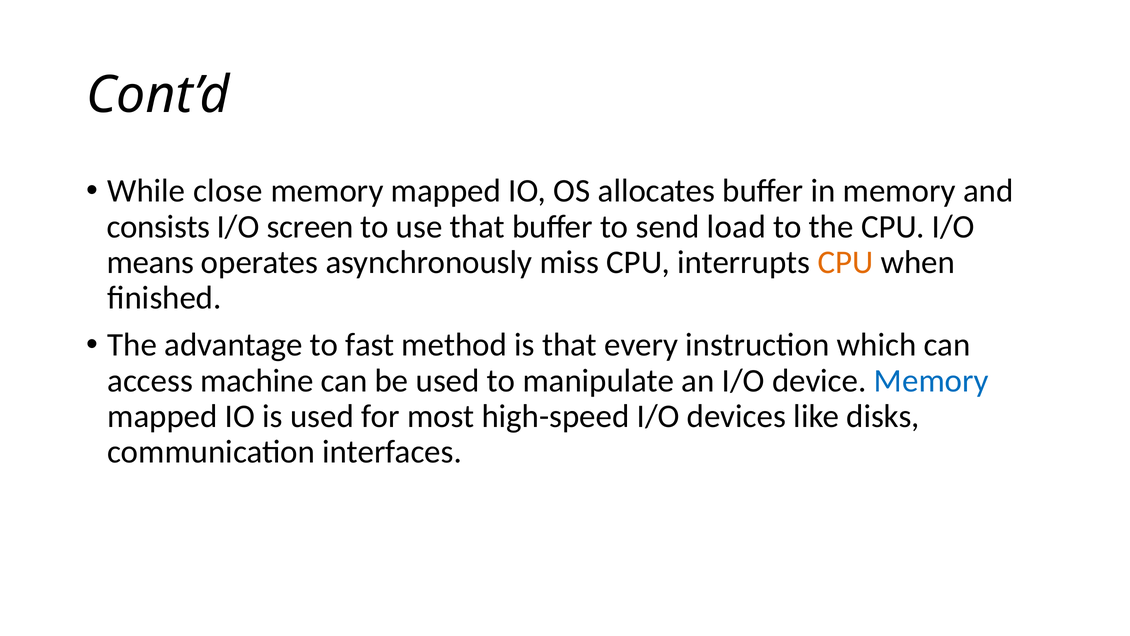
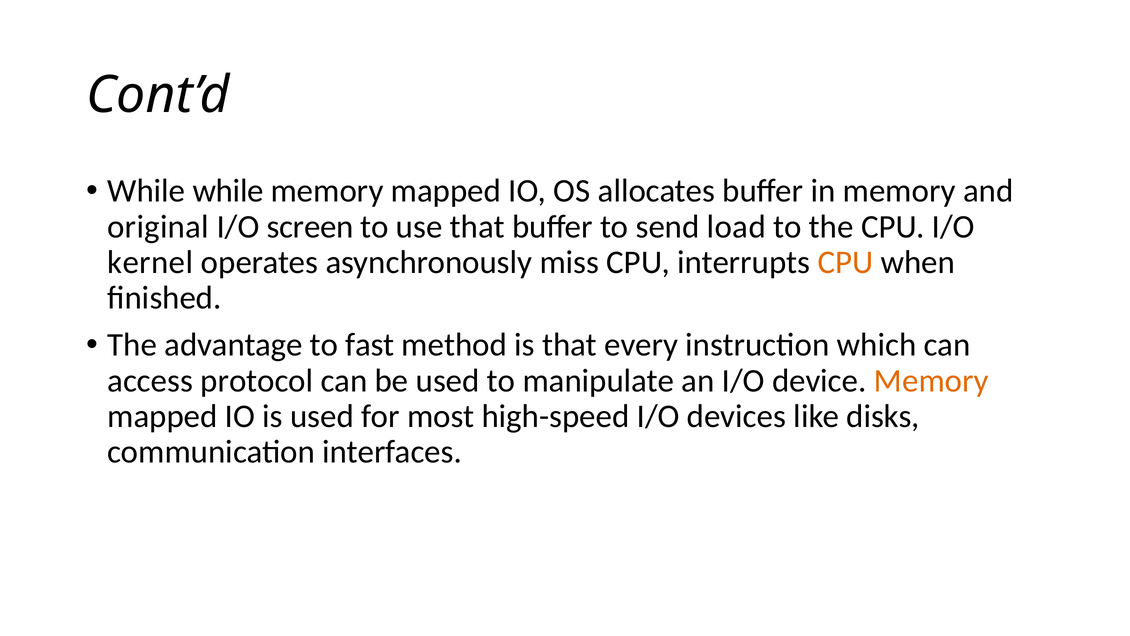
While close: close -> while (228, 191)
consists: consists -> original (158, 227)
means: means -> kernel (150, 262)
machine: machine -> protocol (257, 380)
Memory colour: blue -> orange (931, 380)
